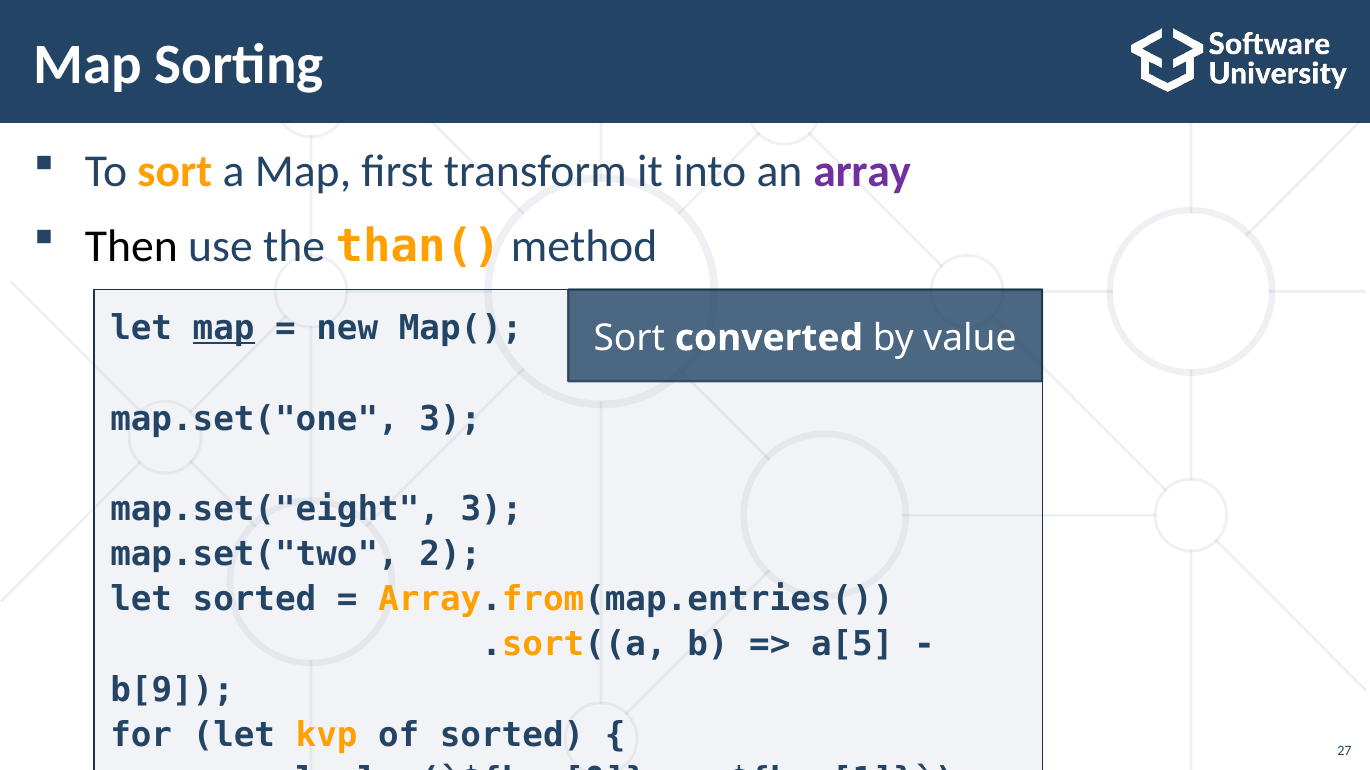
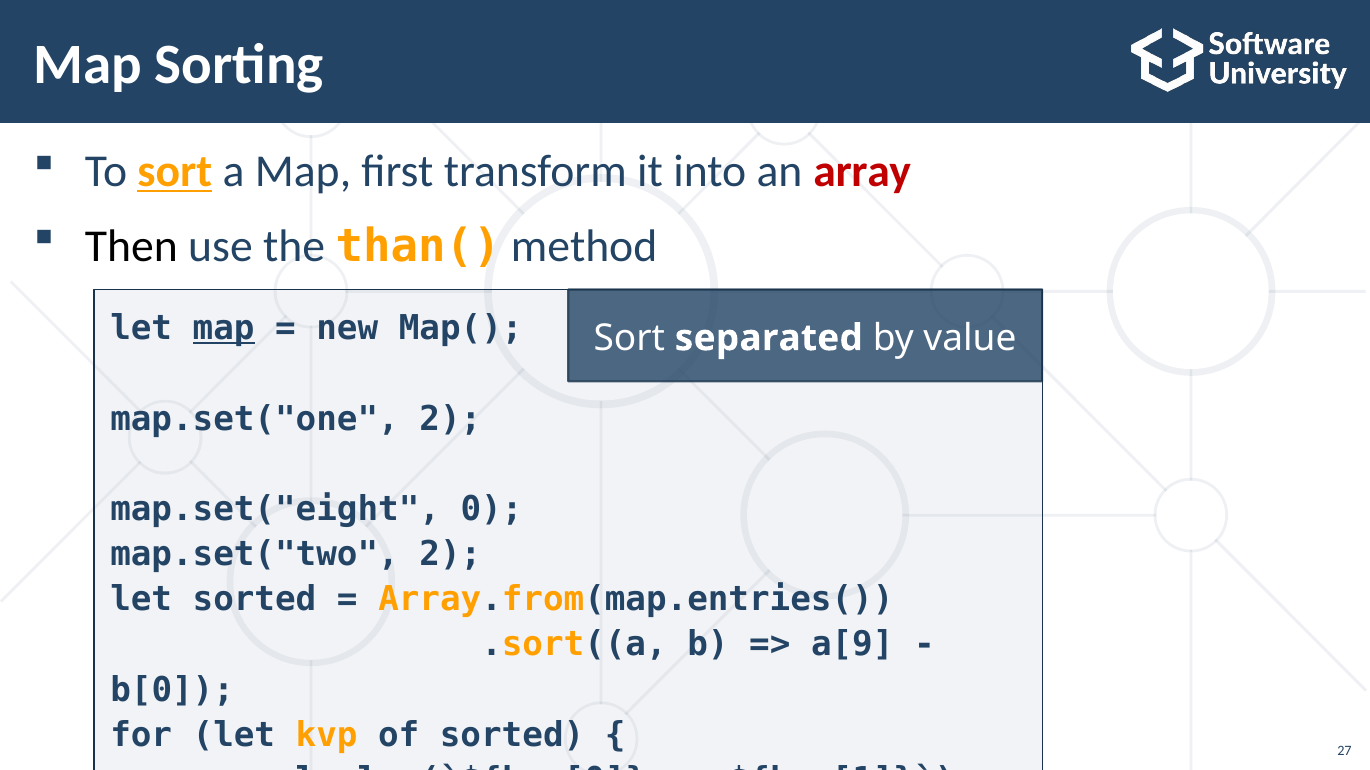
sort underline: none -> present (175, 172)
array colour: purple -> red (862, 172)
converted: converted -> separated (769, 338)
map.set("one 3: 3 -> 2 (450, 419)
map.set("eight 3: 3 -> 0 (492, 510)
a[5: a[5 -> a[9 (852, 645)
b[9: b[9 -> b[0 (172, 690)
